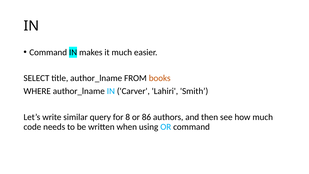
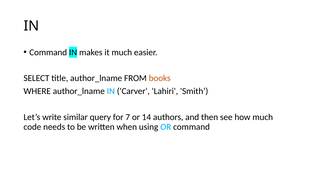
8: 8 -> 7 (128, 117)
86: 86 -> 14 (146, 117)
